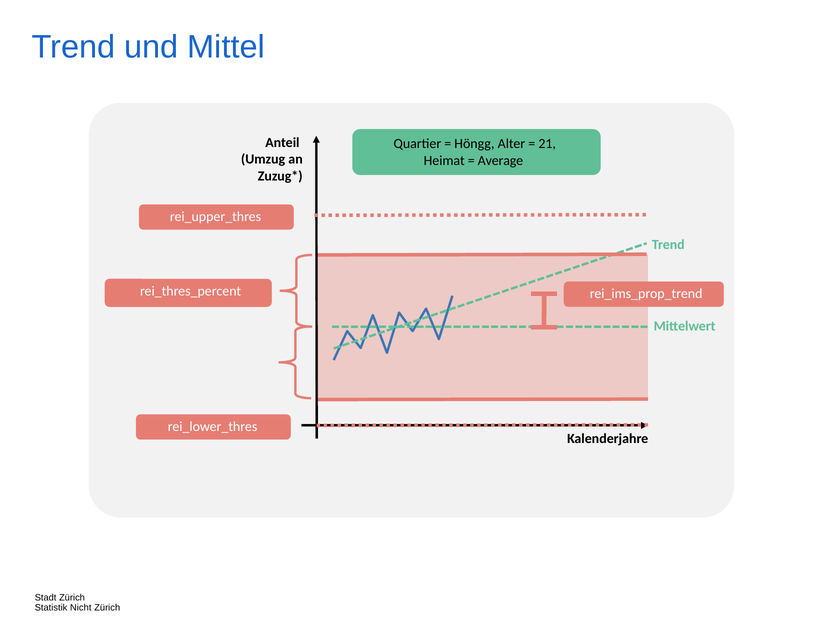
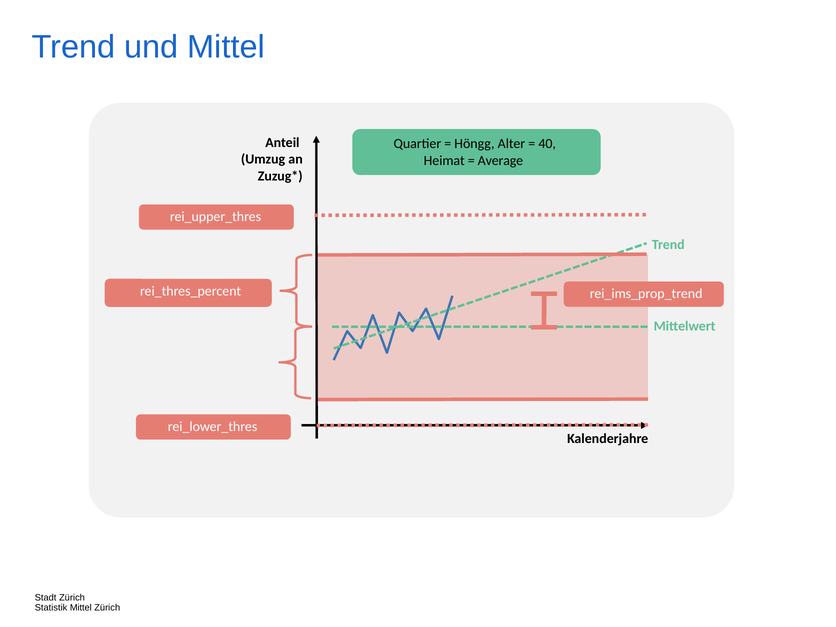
21: 21 -> 40 (547, 144)
Statistik Nicht: Nicht -> Mittel (81, 608)
